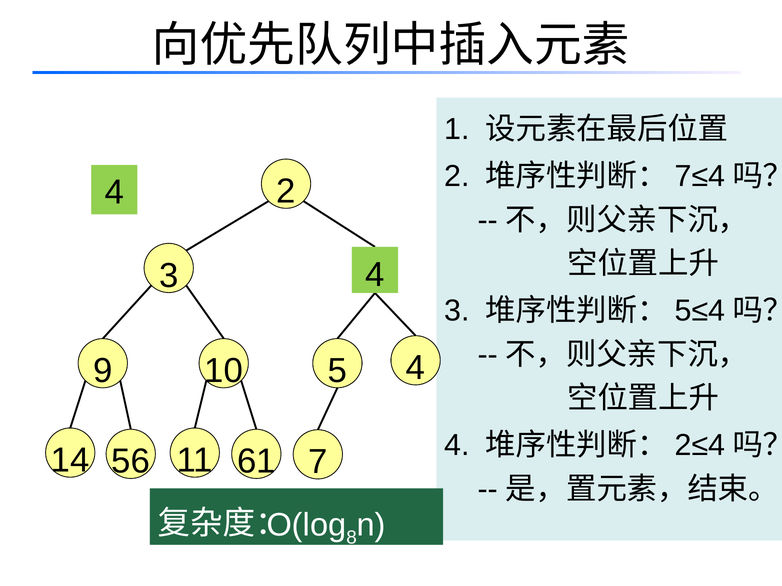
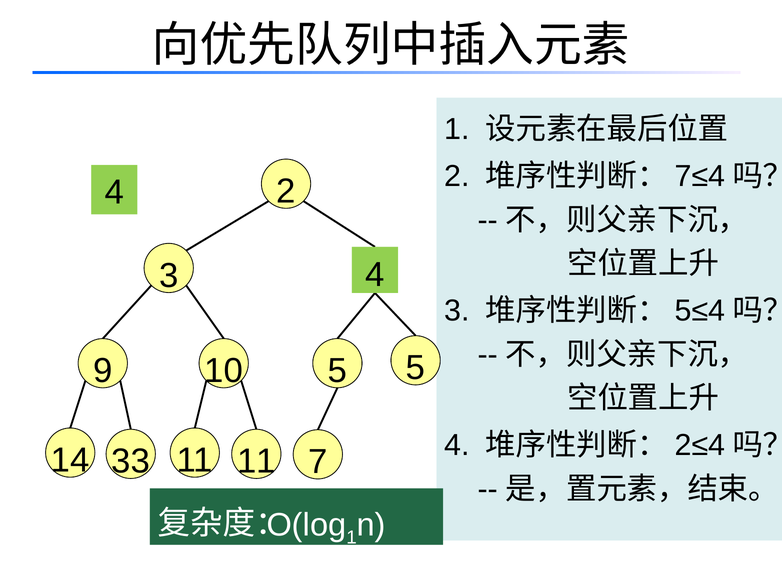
9 4: 4 -> 5 (416, 368)
56: 56 -> 33 (131, 462)
11 61: 61 -> 11 (256, 462)
8: 8 -> 1 (352, 538)
